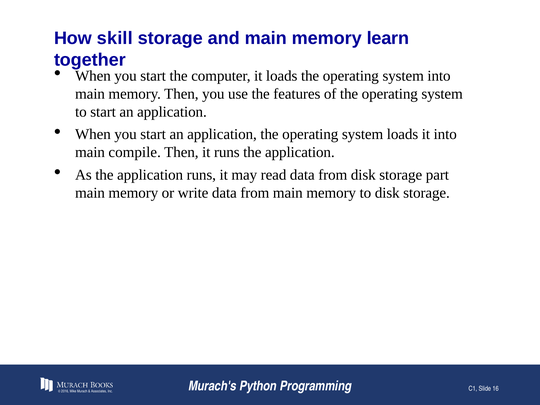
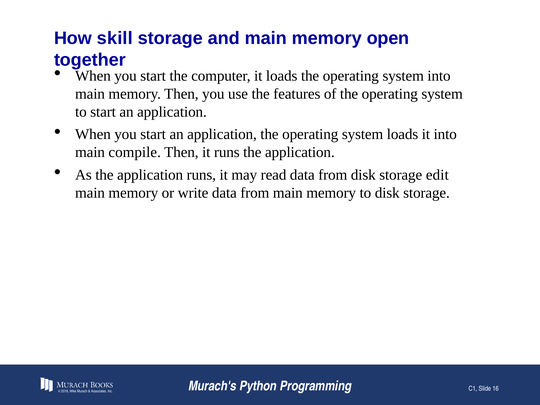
learn: learn -> open (388, 38)
part: part -> edit (437, 175)
